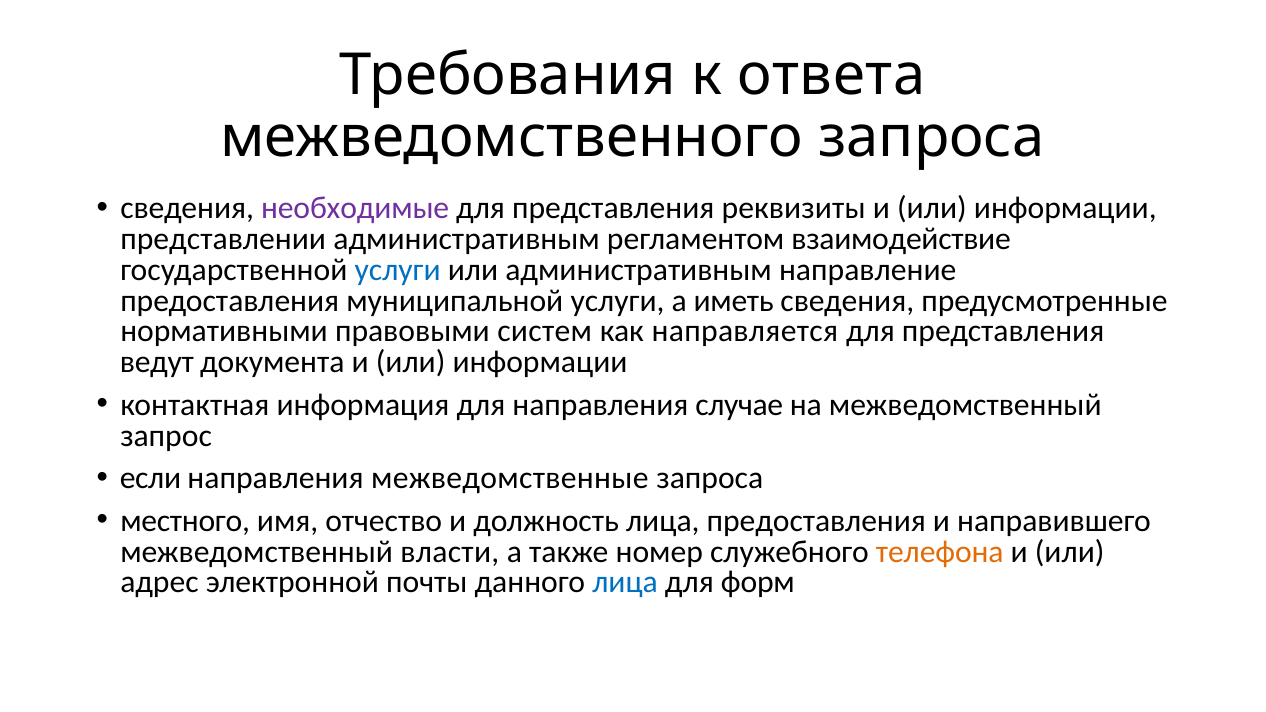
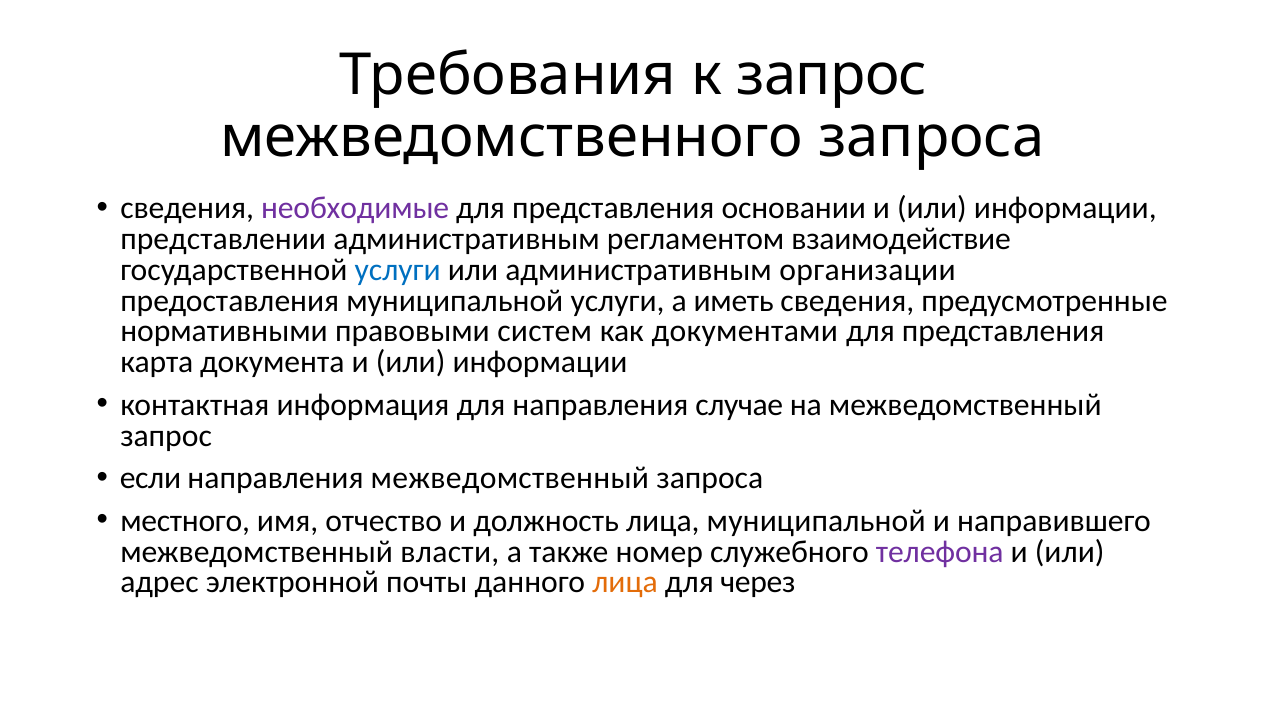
к ответа: ответа -> запрос (832, 75)
реквизиты: реквизиты -> основании (794, 208)
направление: направление -> организации (868, 270)
направляется: направляется -> документами (745, 332)
ведут: ведут -> карта (157, 362)
направления межведомственные: межведомственные -> межведомственный (510, 478)
лица предоставления: предоставления -> муниципальной (816, 521)
телефона colour: orange -> purple (940, 552)
лица colour: blue -> orange (625, 582)
форм: форм -> через (758, 582)
